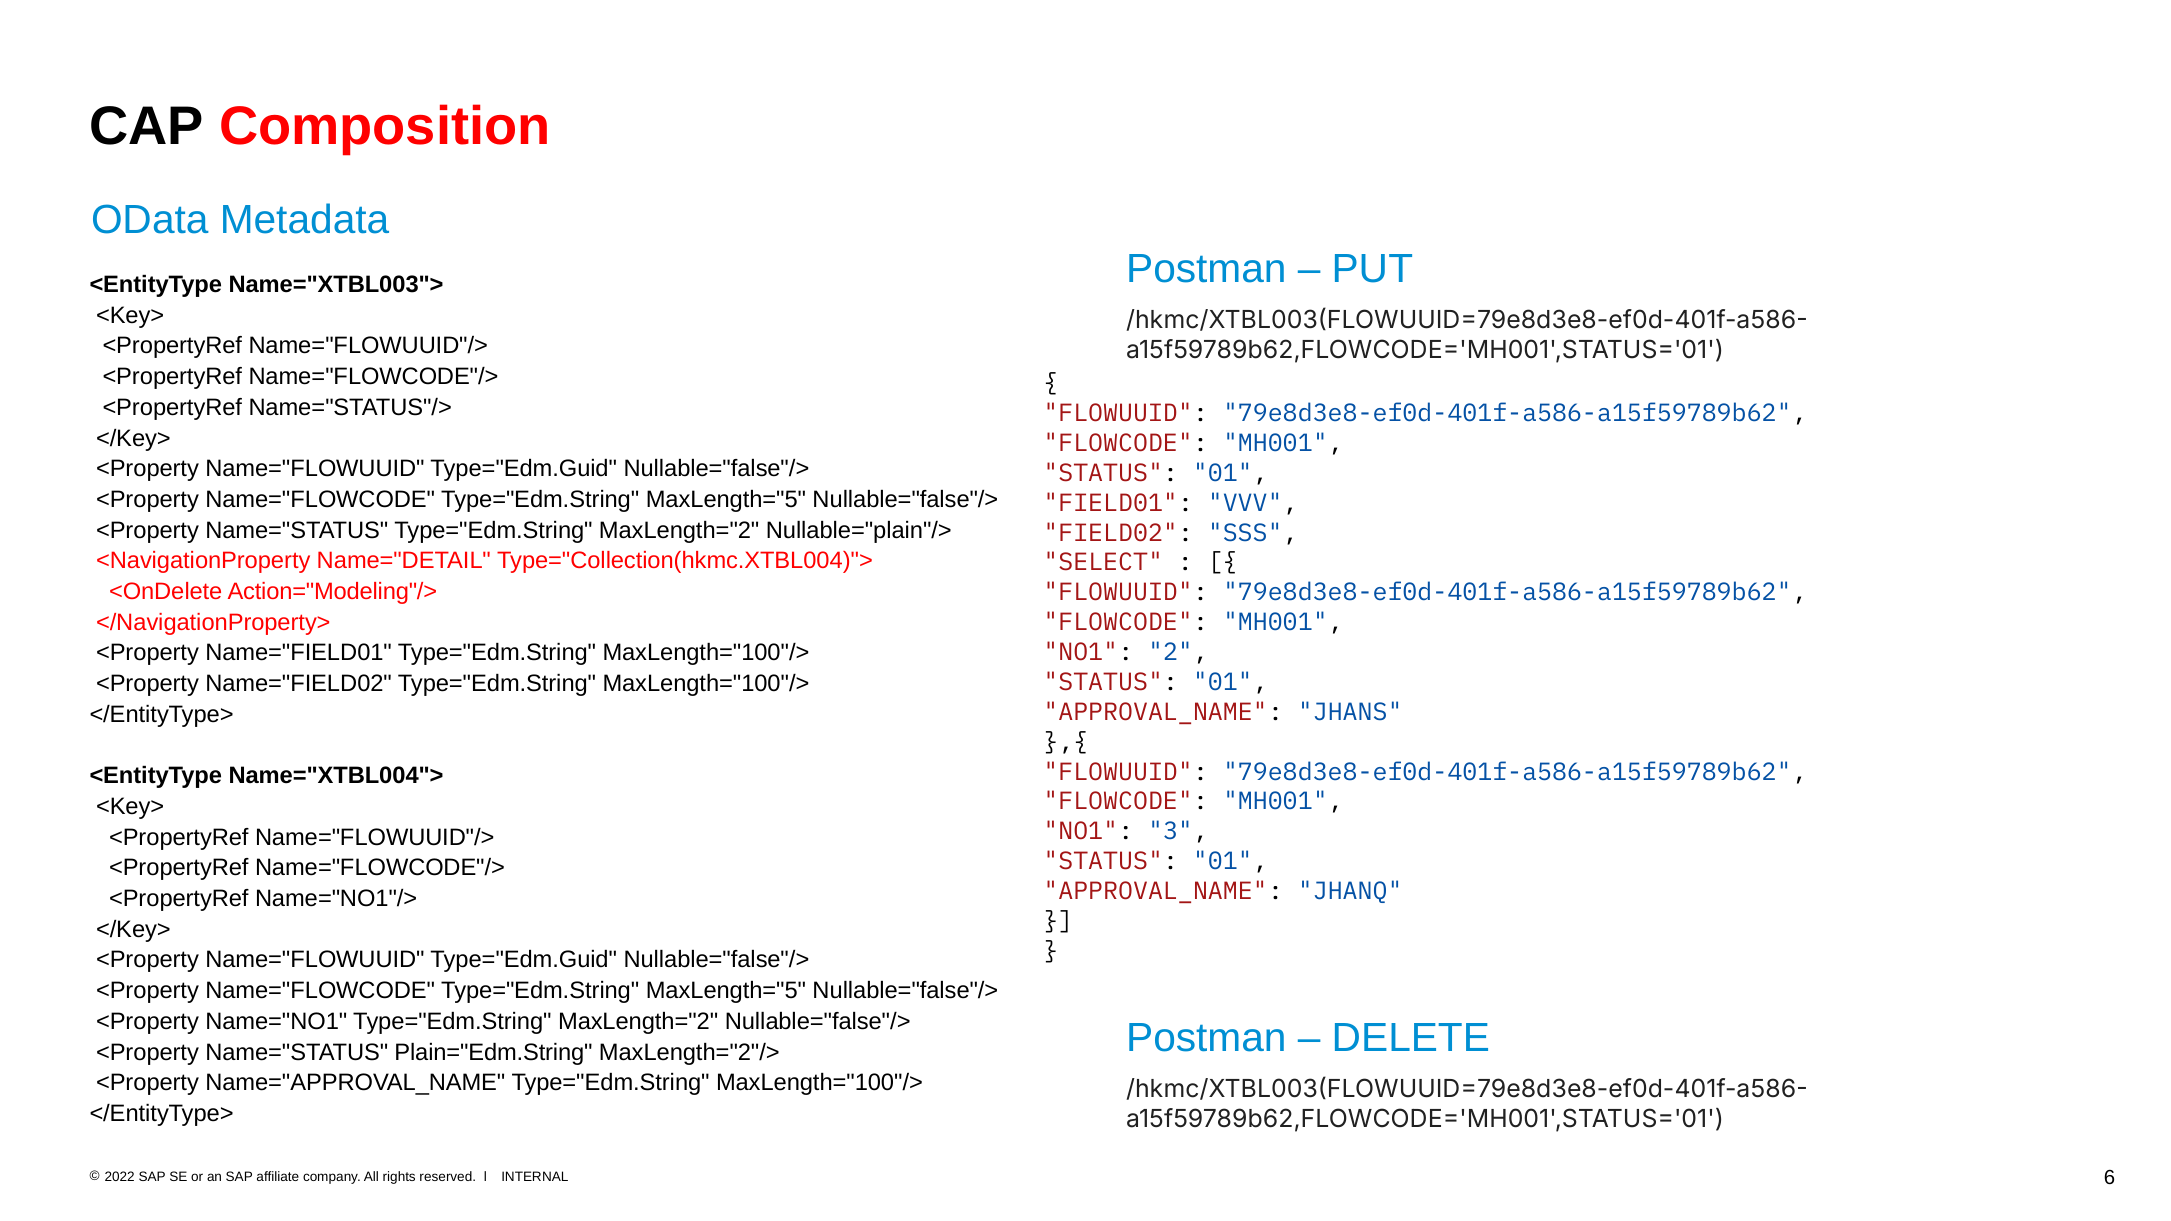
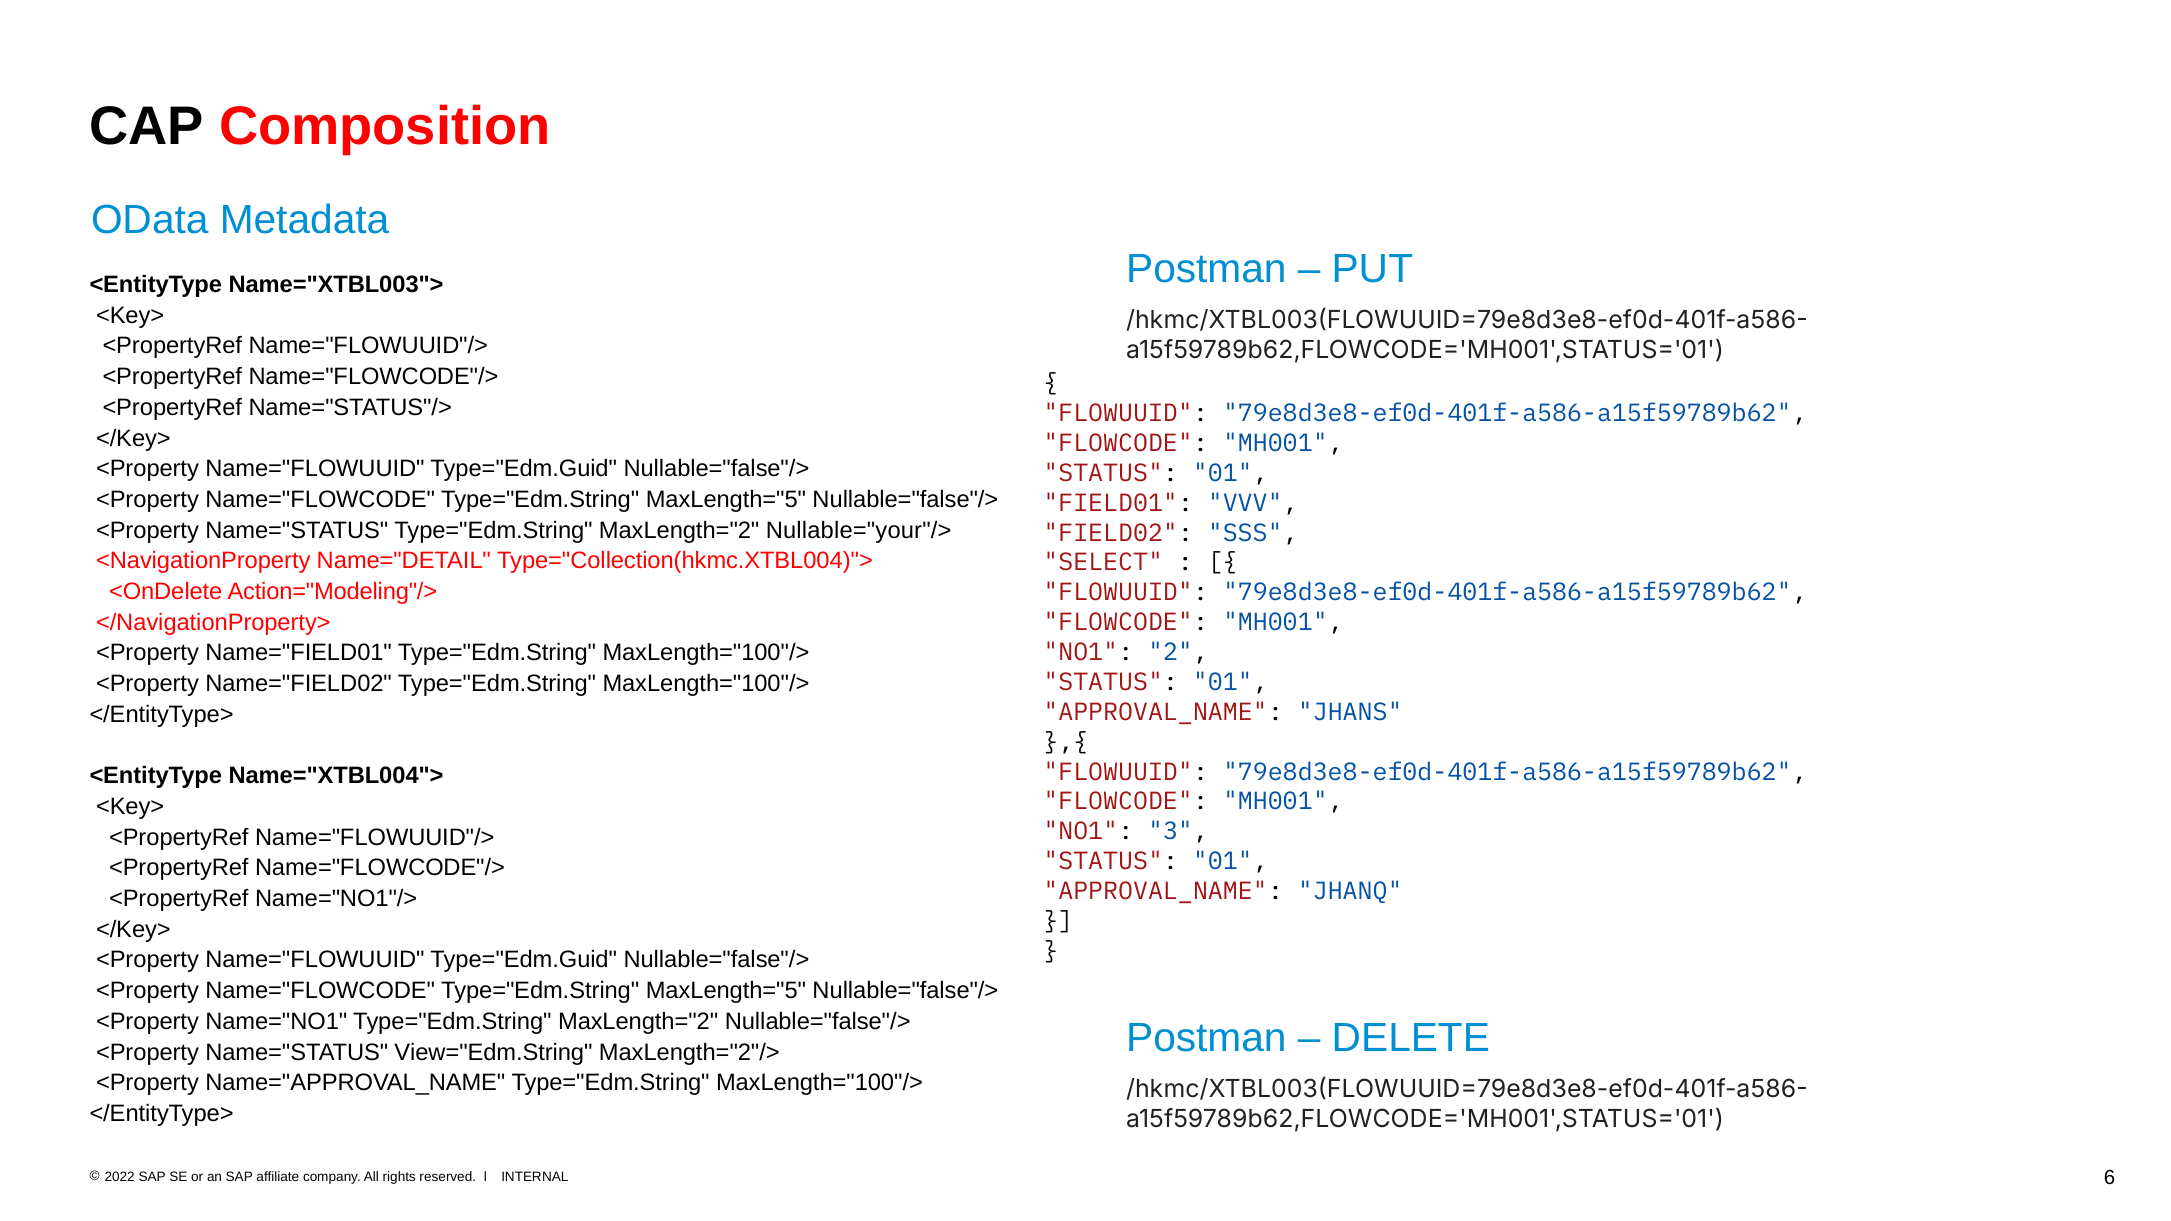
Nullable="plain"/>: Nullable="plain"/> -> Nullable="your"/> (859, 530)
Plain="Edm.String: Plain="Edm.String -> View="Edm.String (493, 1052)
